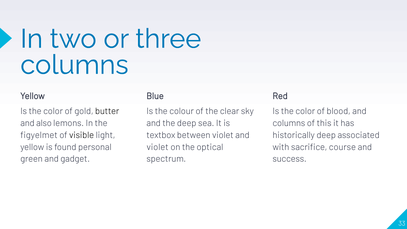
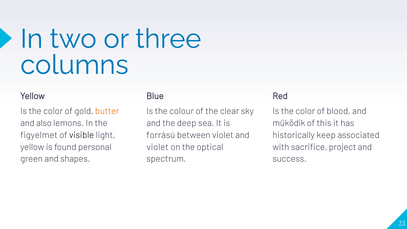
butter colour: black -> orange (107, 111)
columns: columns -> működik (289, 123)
textbox: textbox -> forrású (161, 135)
historically deep: deep -> keep (326, 135)
course: course -> project (342, 147)
gadget: gadget -> shapes (75, 159)
